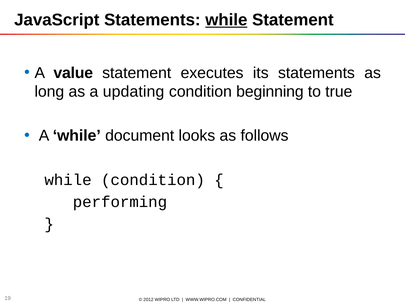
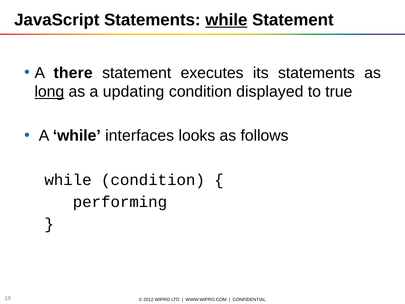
value: value -> there (73, 73)
long underline: none -> present (49, 92)
beginning: beginning -> displayed (270, 92)
document: document -> interfaces (140, 136)
